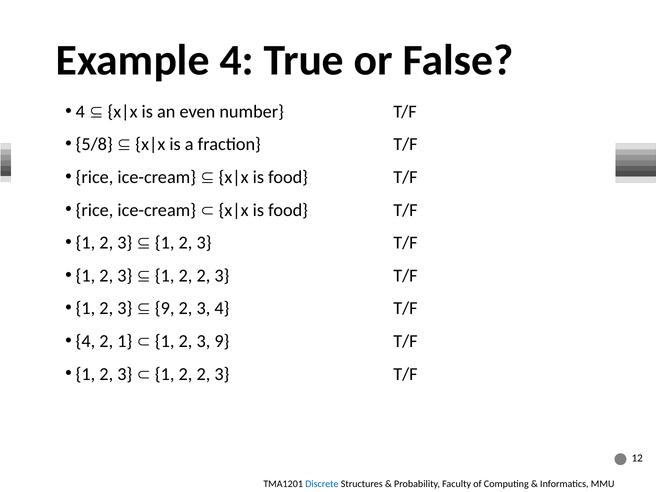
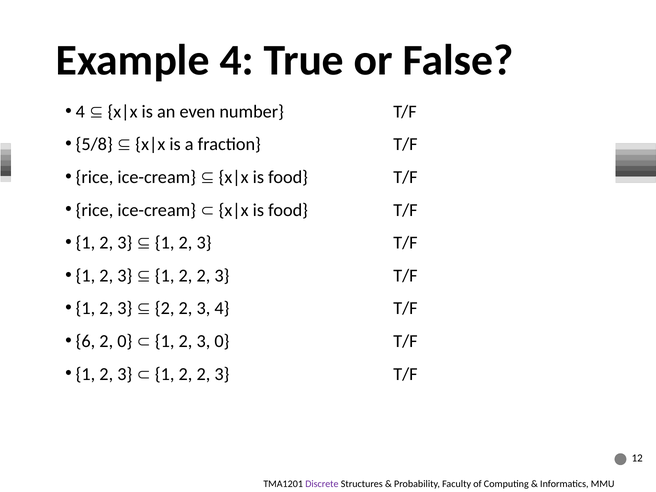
9: 9 -> 2 (165, 308)
4: 4 -> 6 (86, 341)
2 1: 1 -> 0 (125, 341)
3 9: 9 -> 0 (222, 341)
Discrete colour: blue -> purple (322, 484)
